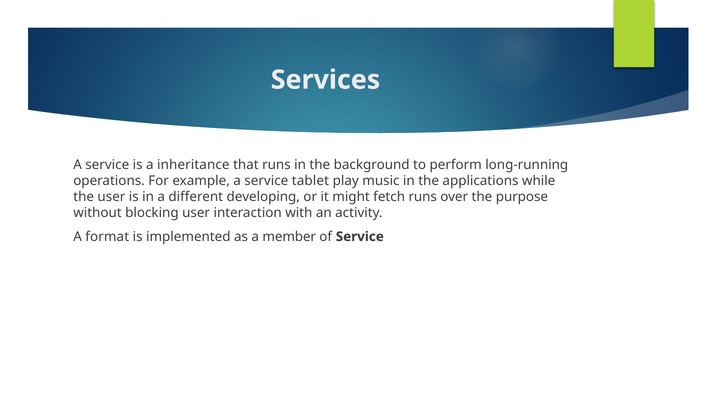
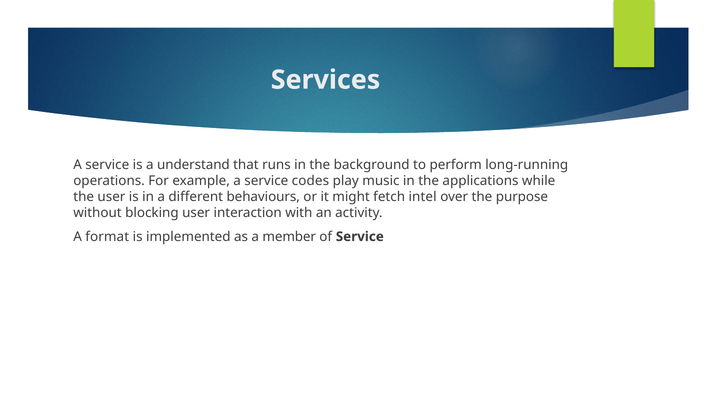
inheritance: inheritance -> understand (193, 165)
tablet: tablet -> codes (310, 181)
developing: developing -> behaviours (263, 197)
fetch runs: runs -> intel (423, 197)
